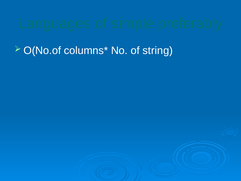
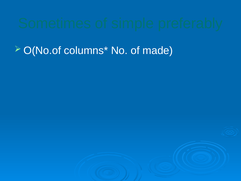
Languages: Languages -> Sometimes (55, 23)
string: string -> made (158, 51)
